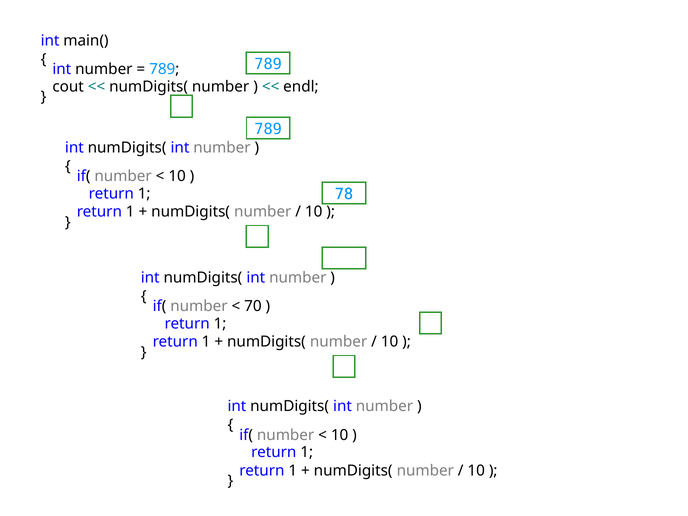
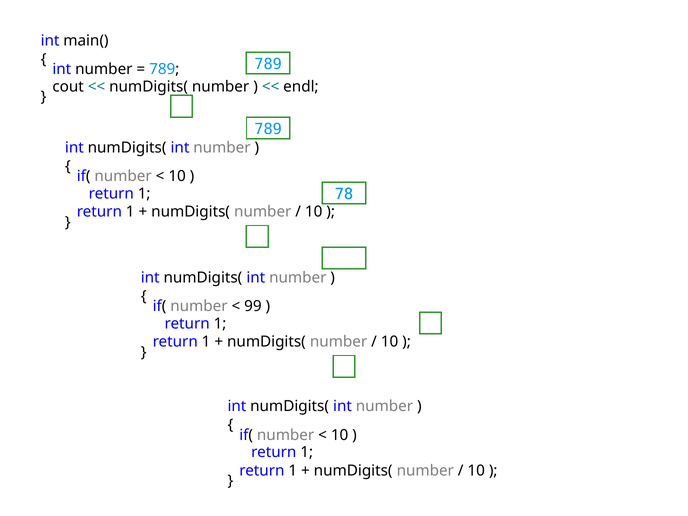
70: 70 -> 99 (253, 306)
